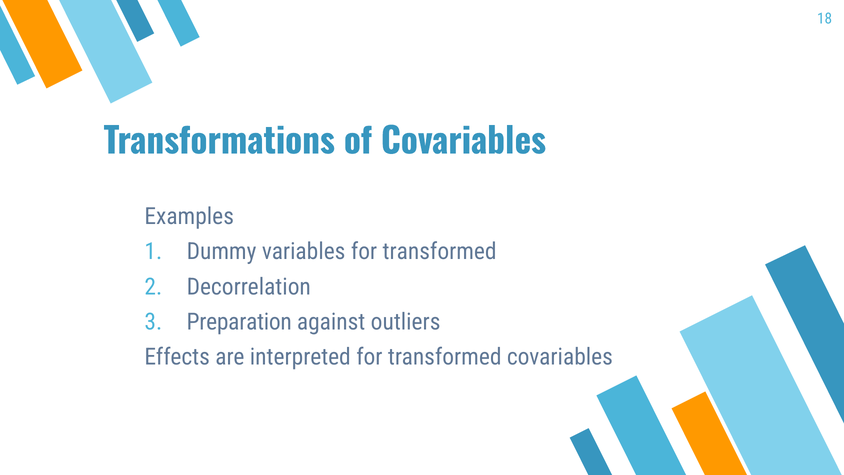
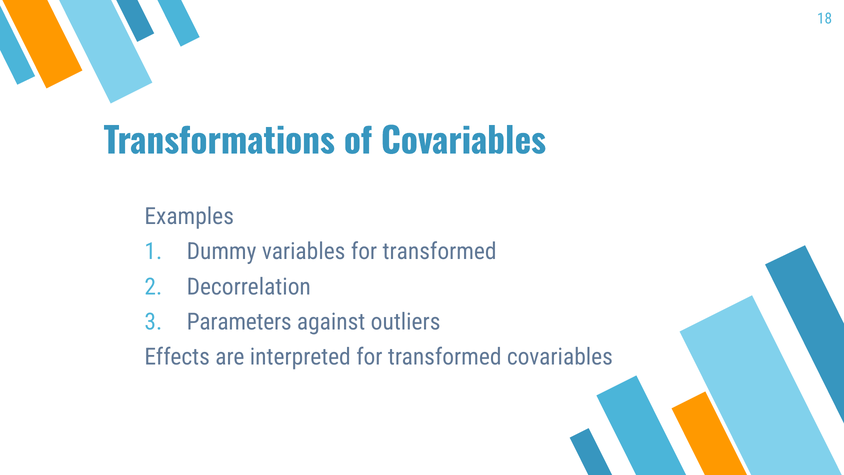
Preparation: Preparation -> Parameters (239, 322)
